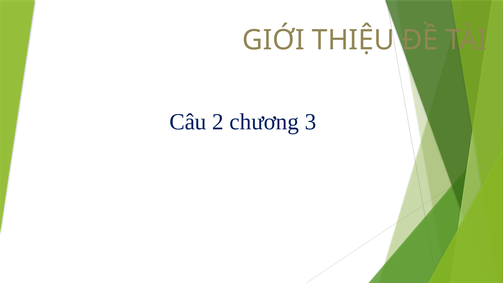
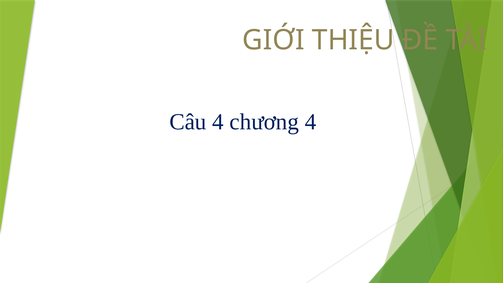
Câu 2: 2 -> 4 (218, 122)
chương 3: 3 -> 4 (310, 122)
